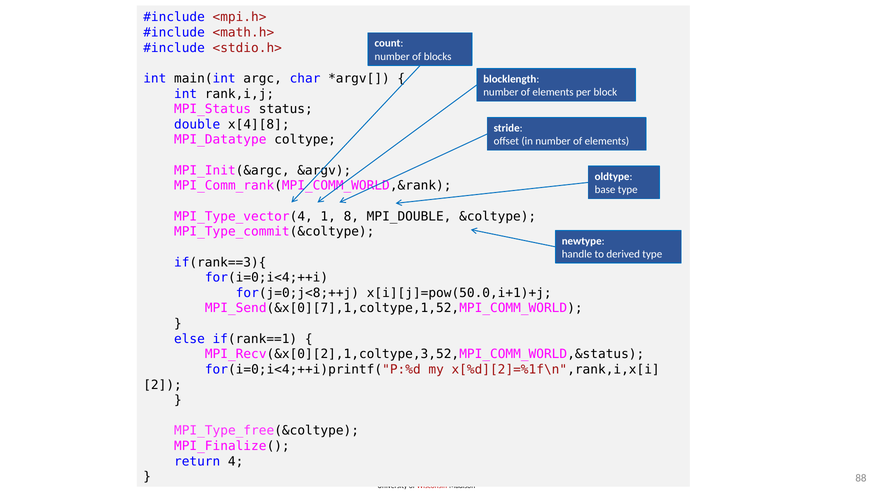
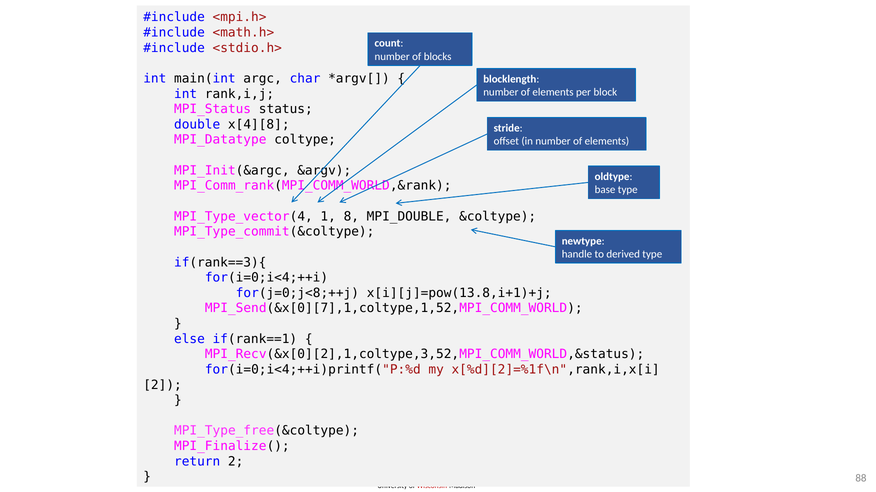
x[i][j]=pow(50.0,i+1)+j: x[i][j]=pow(50.0,i+1)+j -> x[i][j]=pow(13.8,i+1)+j (459, 293)
return 4: 4 -> 2 (236, 462)
